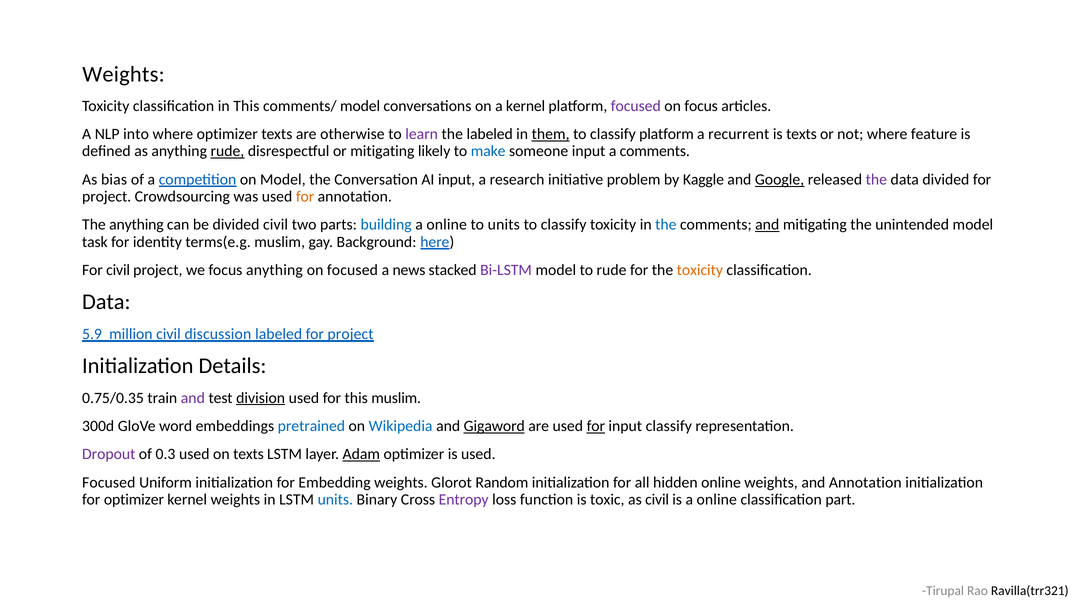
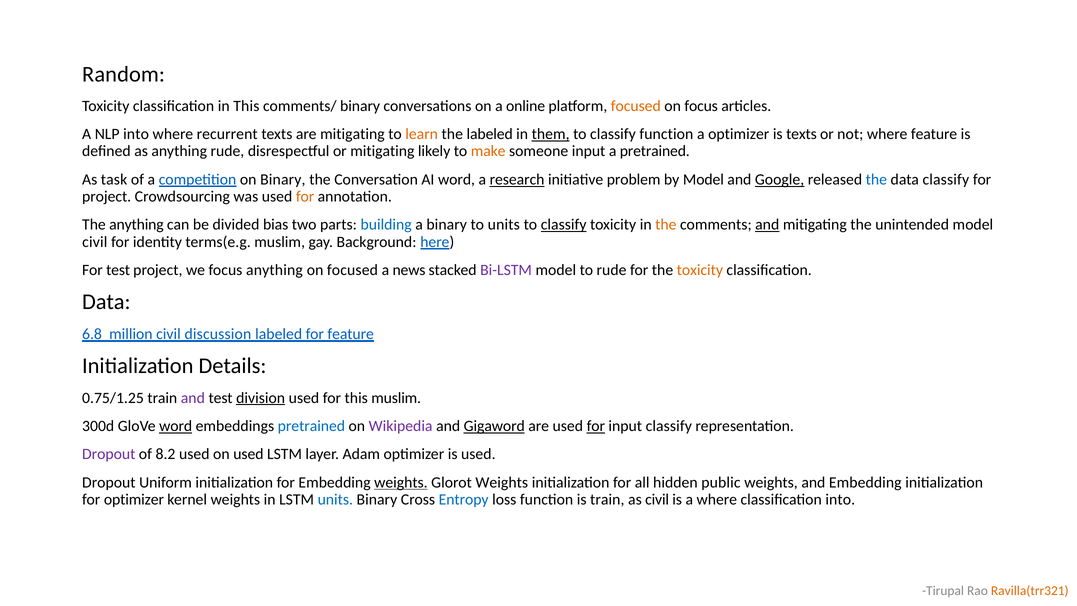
Weights: Weights -> Random (124, 74)
comments/ model: model -> binary (360, 106)
a kernel: kernel -> online (526, 106)
focused colour: purple -> orange (636, 106)
where optimizer: optimizer -> recurrent (227, 134)
are otherwise: otherwise -> mitigating (352, 134)
learn colour: purple -> orange (422, 134)
classify platform: platform -> function (666, 134)
a recurrent: recurrent -> optimizer (739, 134)
rude underline: present -> none (227, 151)
make colour: blue -> orange (488, 151)
a comments: comments -> pretrained (655, 151)
bias: bias -> task (114, 180)
on Model: Model -> Binary (283, 180)
AI input: input -> word (457, 180)
research underline: none -> present (517, 180)
by Kaggle: Kaggle -> Model (703, 180)
the colour: purple -> blue (876, 180)
data divided: divided -> classify (946, 180)
divided civil: civil -> bias (276, 225)
online: online -> binary (447, 225)
classify underline: none -> present (564, 225)
the colour: blue -> orange (666, 225)
task: task -> civil (95, 242)
For civil: civil -> test (118, 270)
5.9: 5.9 -> 6.8 (92, 334)
labeled for project: project -> feature (351, 334)
0.75/0.35: 0.75/0.35 -> 0.75/1.25 (113, 398)
word underline: none -> present (176, 426)
Wikipedia colour: blue -> purple (401, 426)
0.3: 0.3 -> 8.2 (165, 454)
on texts: texts -> used (248, 454)
Adam underline: present -> none (361, 454)
Focused: Focused -> Dropout (109, 482)
weights underline: none -> present (401, 482)
Glorot Random: Random -> Weights (502, 482)
hidden online: online -> public (721, 482)
and Annotation: Annotation -> Embedding (865, 482)
Entropy colour: purple -> blue (464, 499)
is toxic: toxic -> train (607, 499)
is a online: online -> where (717, 499)
classification part: part -> into (840, 499)
Ravilla(trr321 colour: black -> orange (1030, 591)
